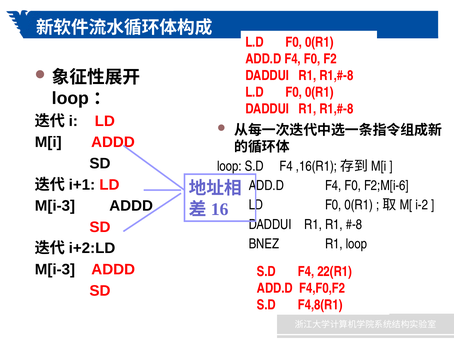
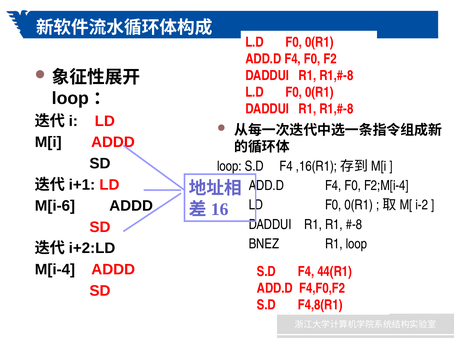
F2;M[i-6: F2;M[i-6 -> F2;M[i-4 (386, 185)
M[i-3: M[i-3 -> M[i-6 (55, 206)
M[i-3: M[i-3 -> M[i-4 (55, 269)
22(R1: 22(R1 -> 44(R1 (335, 271)
